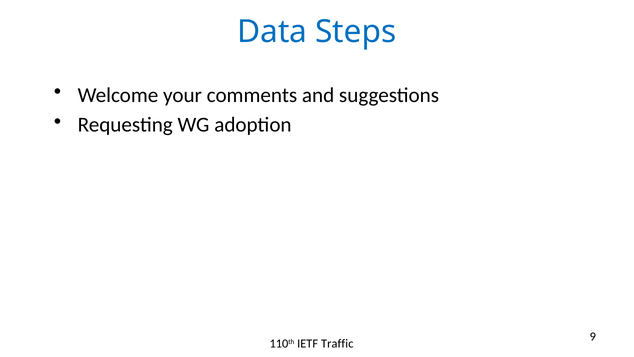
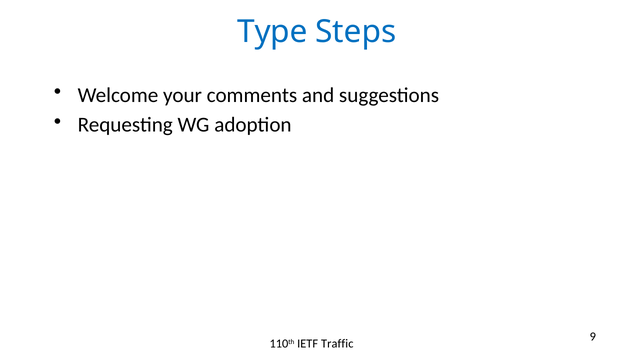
Data: Data -> Type (272, 32)
